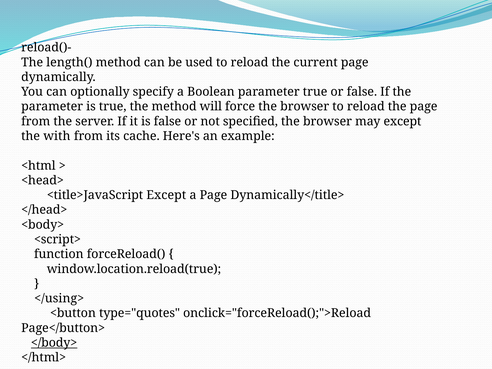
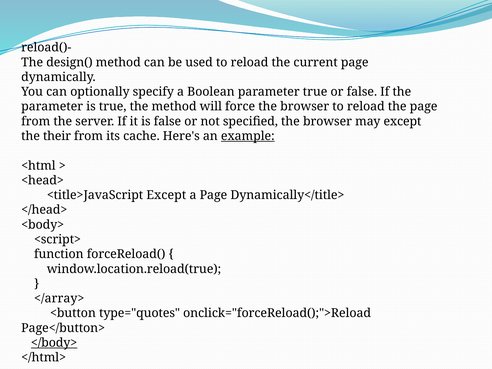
length(: length( -> design( (69, 62)
with: with -> their (57, 136)
example underline: none -> present (248, 136)
</using>: </using> -> </array> (59, 298)
